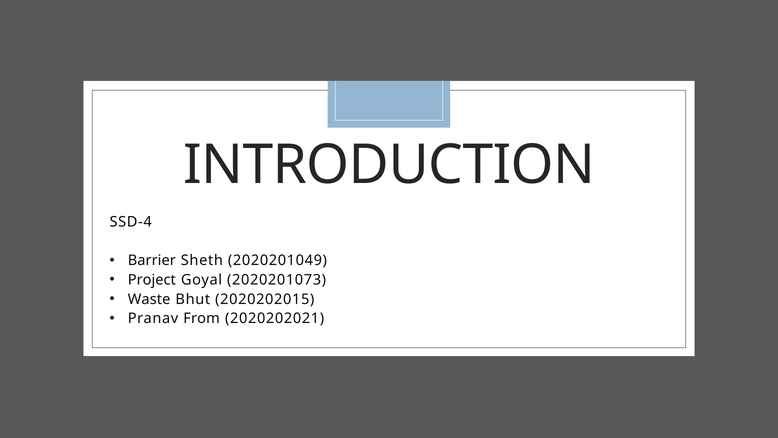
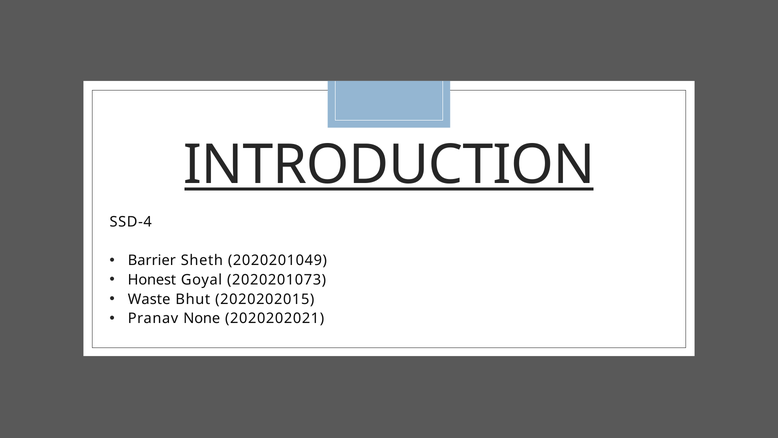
INTRODUCTION underline: none -> present (389, 165)
Project: Project -> Honest (152, 280)
From: From -> None (202, 318)
